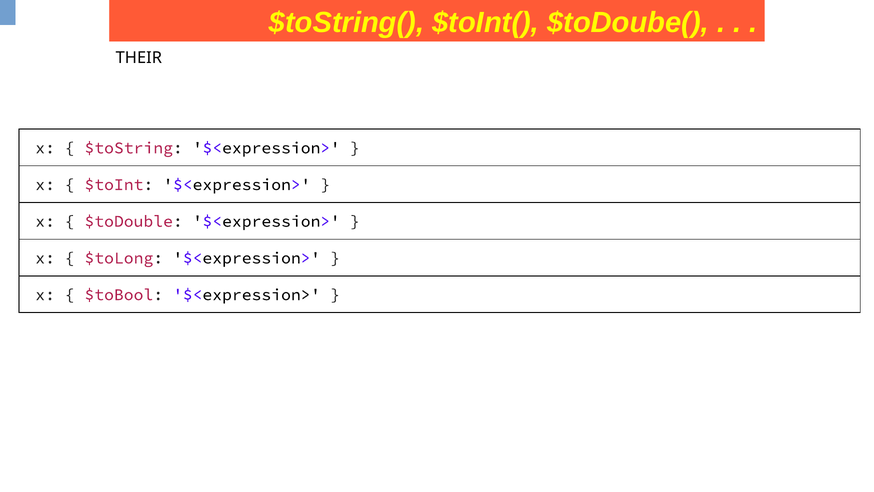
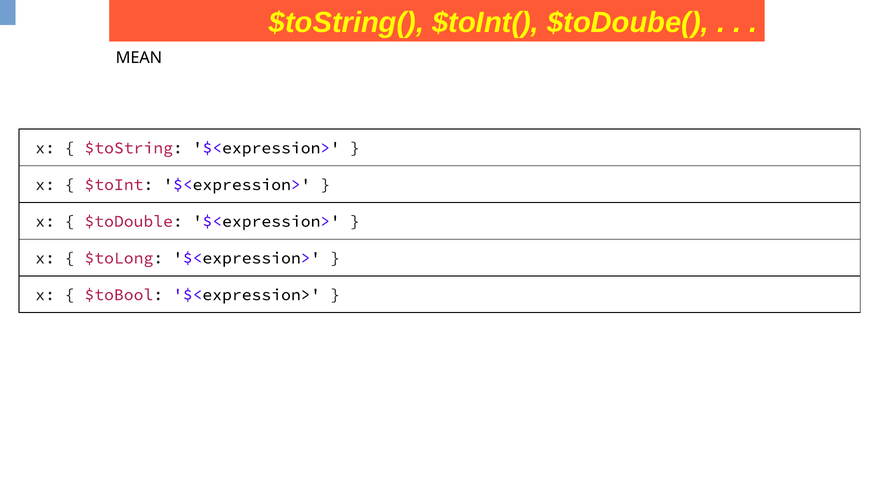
THEIR: THEIR -> MEAN (139, 58)
